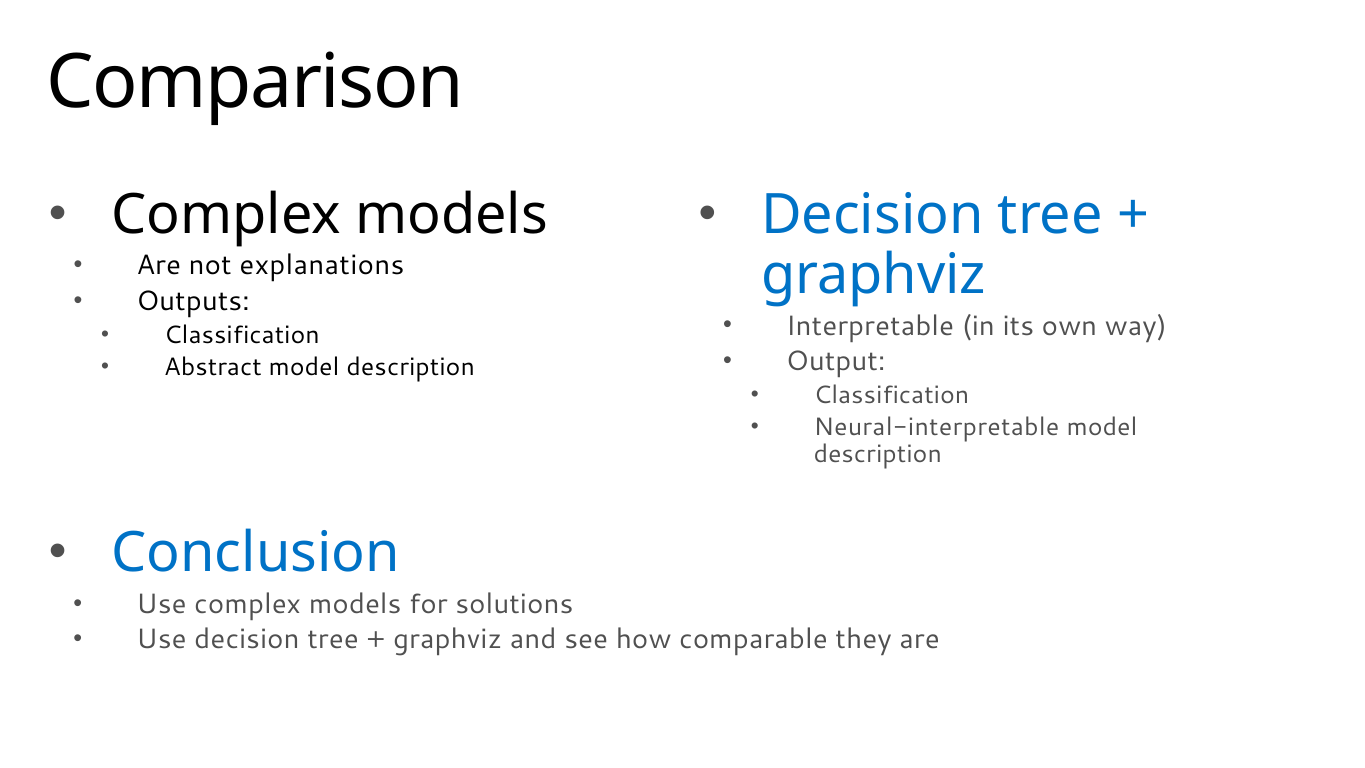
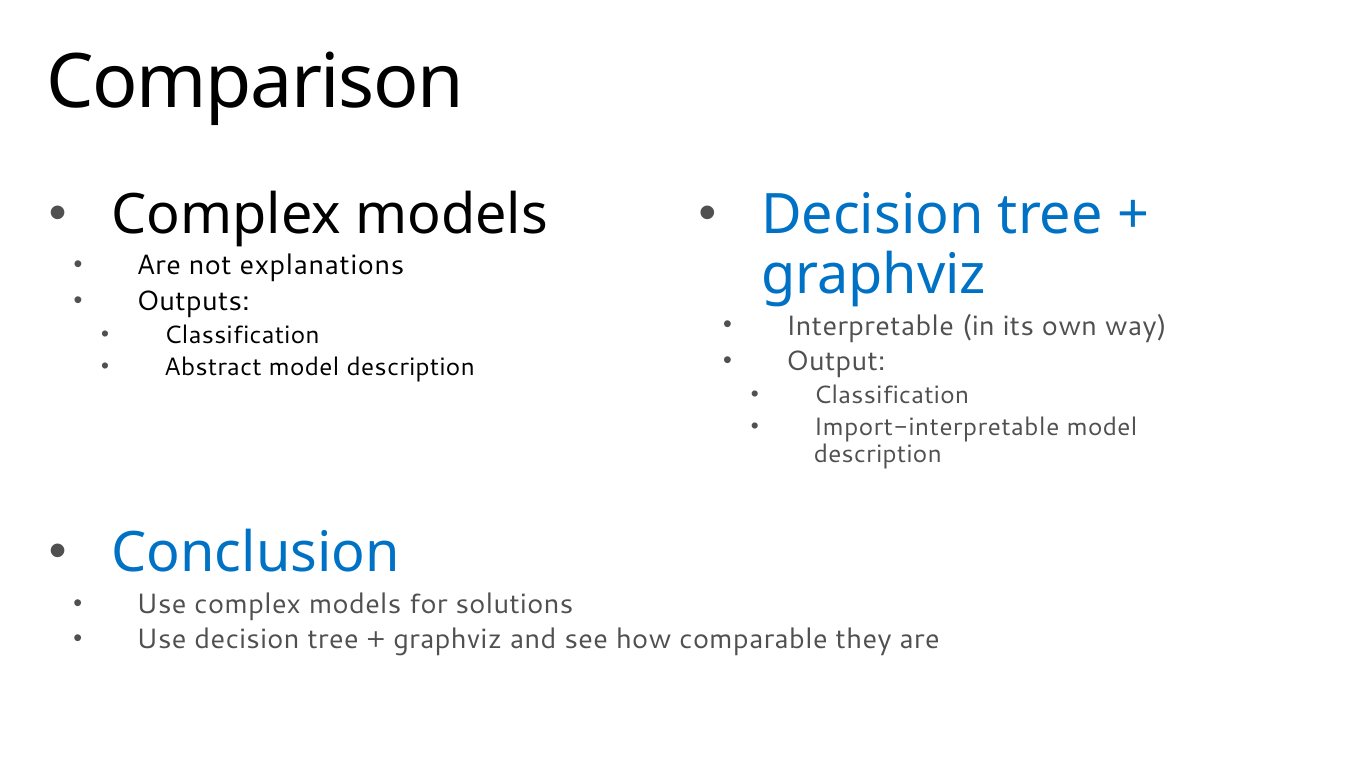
Neural-interpretable: Neural-interpretable -> Import-interpretable (937, 427)
